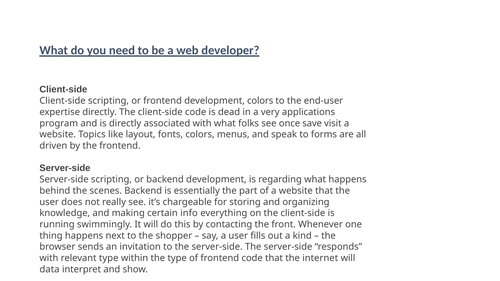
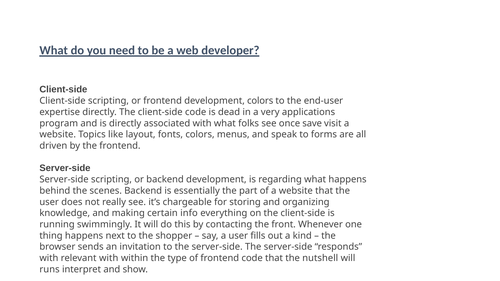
relevant type: type -> with (109, 258)
internet: internet -> nutshell (320, 258)
data: data -> runs (50, 270)
